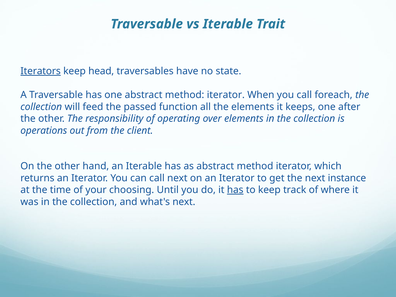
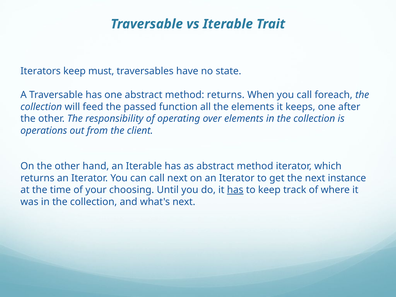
Iterators underline: present -> none (41, 71)
head: head -> must (101, 71)
one abstract method iterator: iterator -> returns (226, 95)
